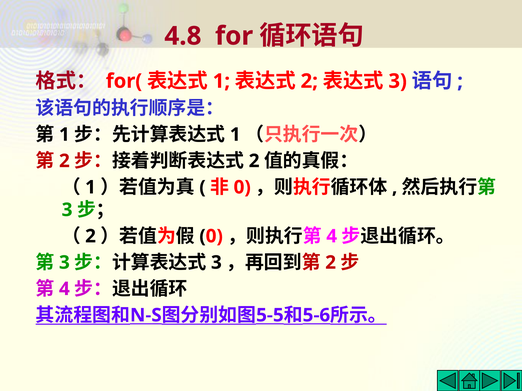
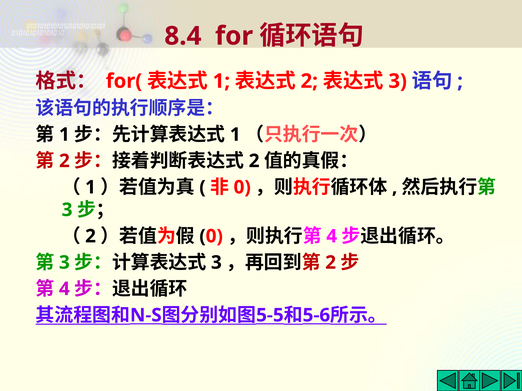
4.8: 4.8 -> 8.4 (183, 36)
